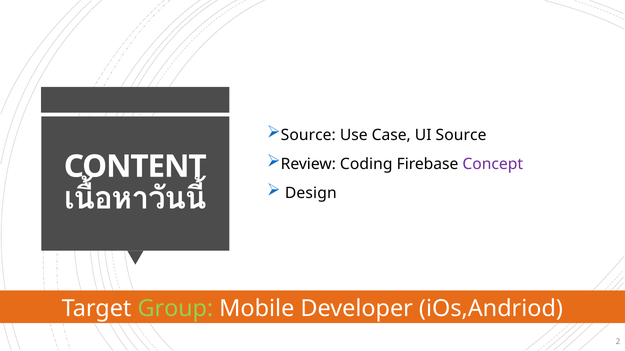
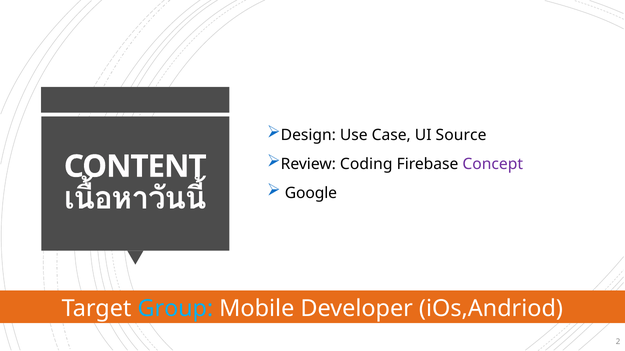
Source: Source -> Design (308, 135)
Design: Design -> Google (311, 193)
Group colour: light green -> light blue (175, 309)
